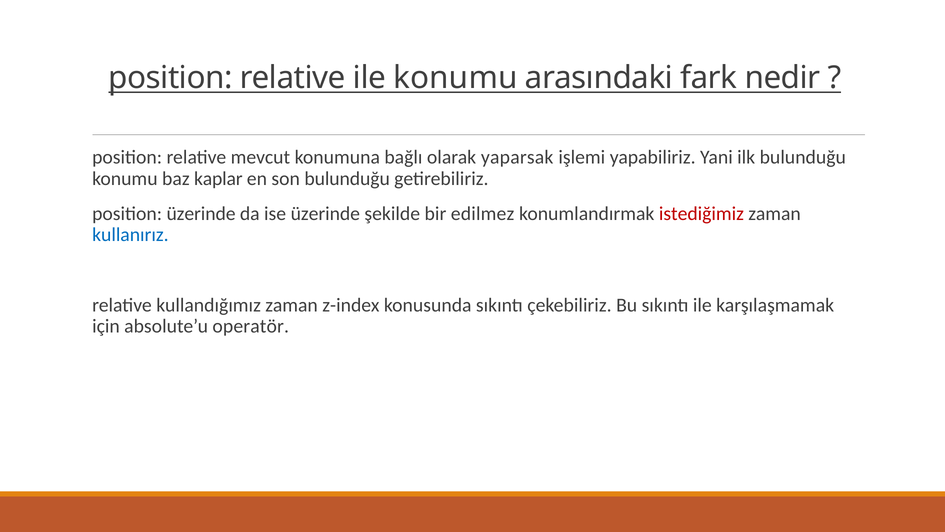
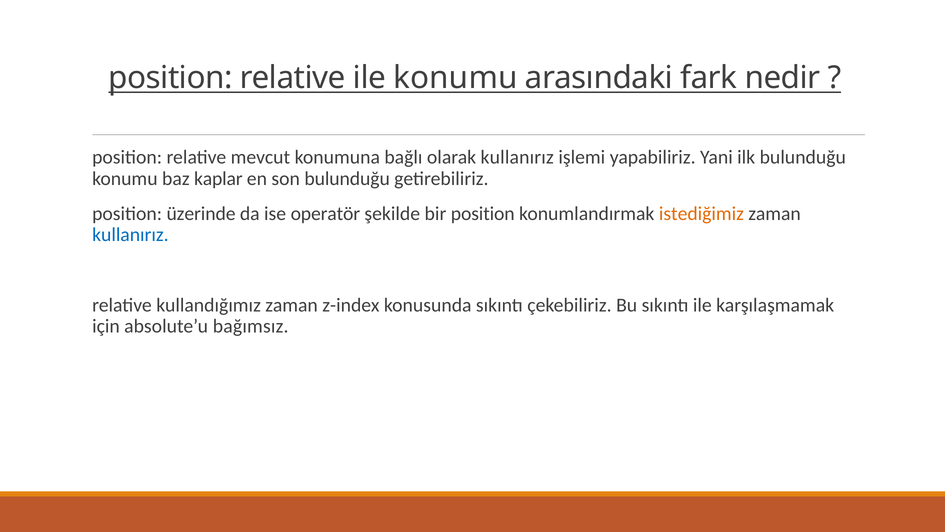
olarak yaparsak: yaparsak -> kullanırız (517, 157)
ise üzerinde: üzerinde -> operatör (325, 213)
bir edilmez: edilmez -> position (483, 213)
istediğimiz colour: red -> orange (701, 213)
operatör: operatör -> bağımsız (251, 326)
